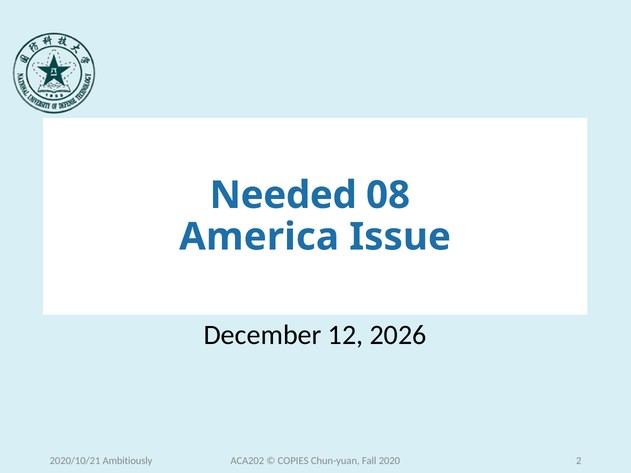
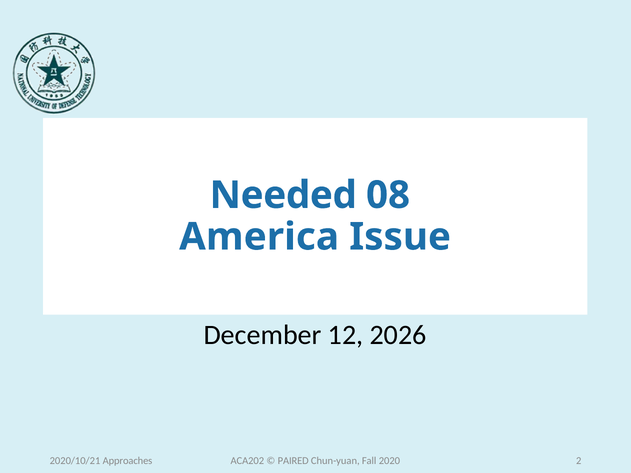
COPIES: COPIES -> PAIRED (293, 461)
Ambitiously: Ambitiously -> Approaches (128, 461)
